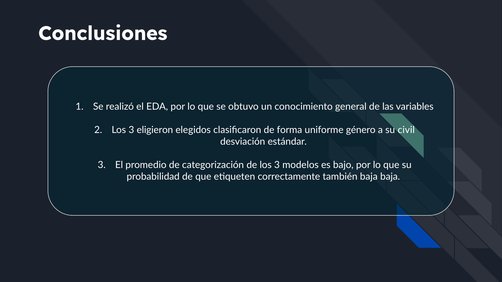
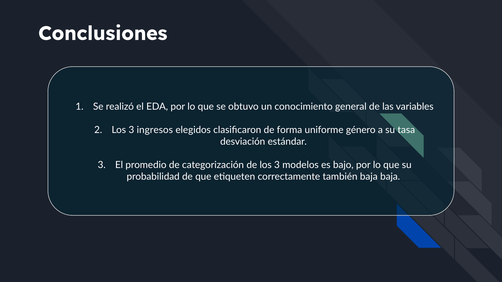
eligieron: eligieron -> ingresos (155, 130)
civil: civil -> tasa (406, 130)
